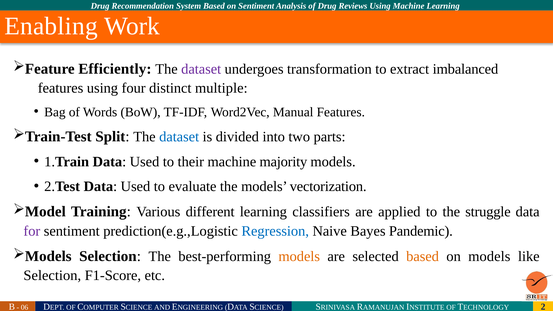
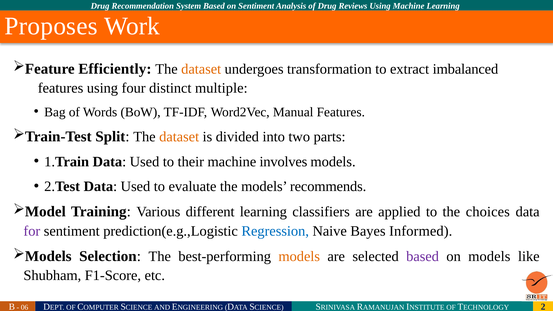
Enabling: Enabling -> Proposes (51, 26)
dataset colour: purple -> orange (201, 69)
dataset colour: blue -> orange (179, 137)
majority: majority -> involves (283, 162)
vectorization: vectorization -> recommends (328, 186)
struggle: struggle -> choices (488, 212)
Pandemic: Pandemic -> Informed (421, 231)
based colour: orange -> purple (423, 256)
Selection: Selection -> Shubham (52, 276)
